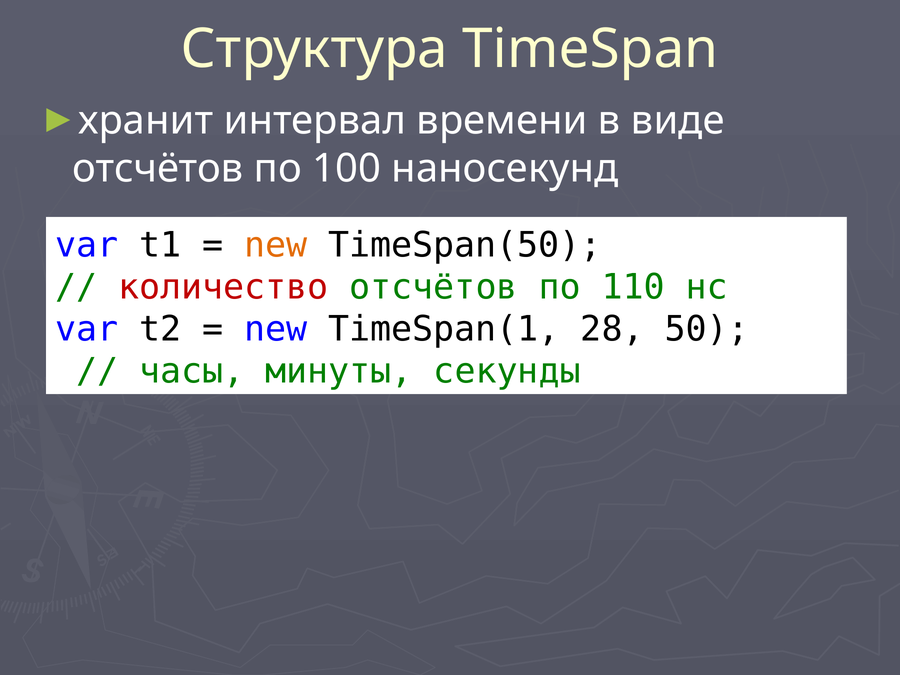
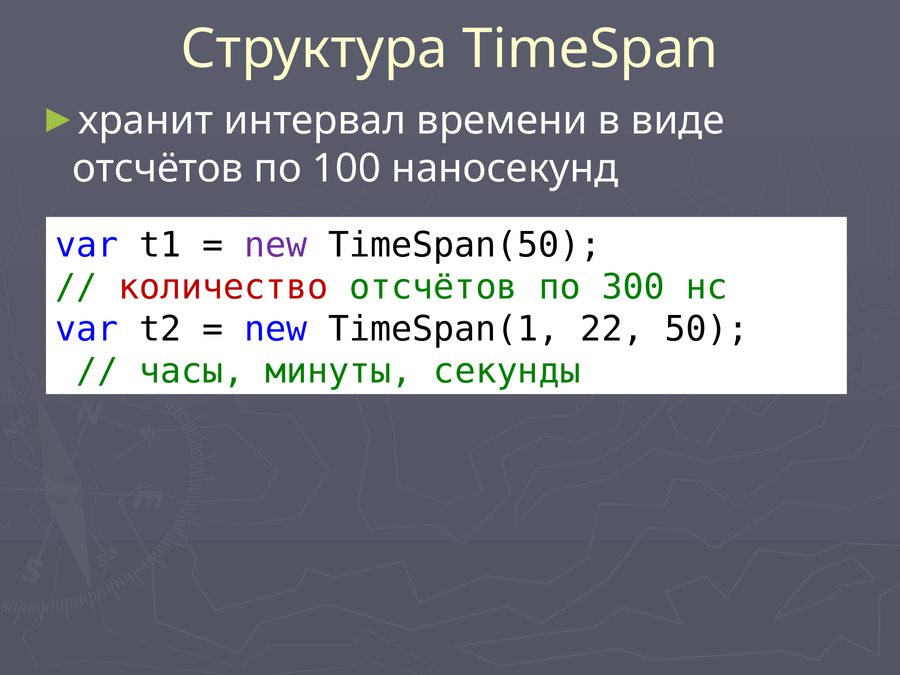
new colour: orange -> purple (276, 245)
110: 110 -> 300 (633, 287)
28: 28 -> 22 (612, 329)
